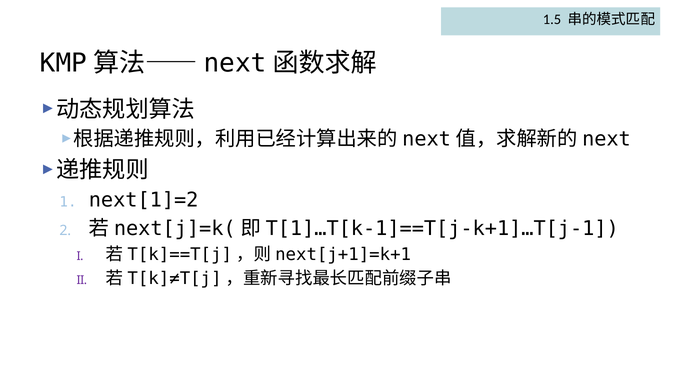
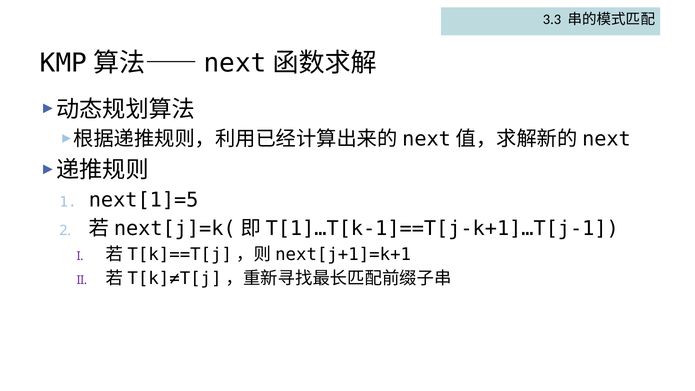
1.5: 1.5 -> 3.3 (552, 20)
next[1]=2: next[1]=2 -> next[1]=5 (144, 200)
